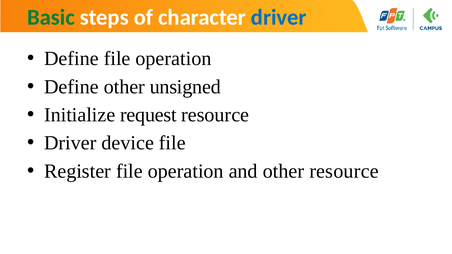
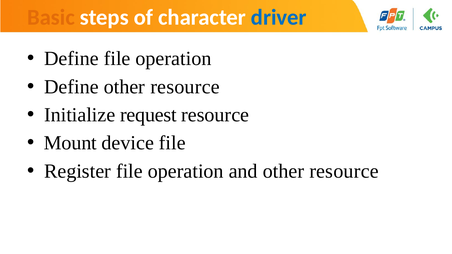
Basic colour: green -> orange (51, 17)
Define other unsigned: unsigned -> resource (185, 87)
Driver: Driver -> Mount (70, 143)
